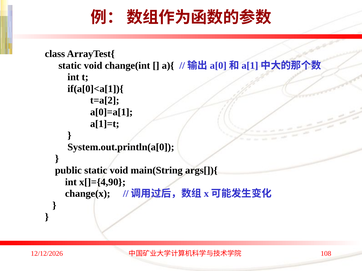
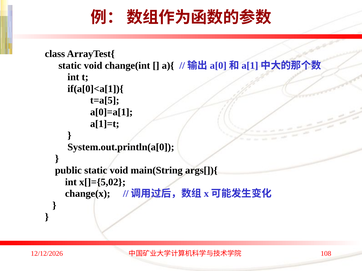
t=a[2: t=a[2 -> t=a[5 (105, 101)
x[]={4,90: x[]={4,90 -> x[]={5,02 (102, 182)
